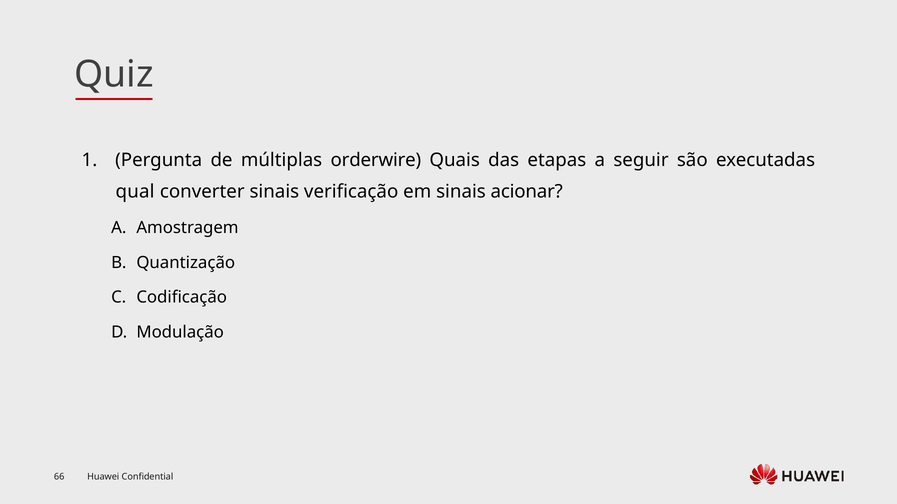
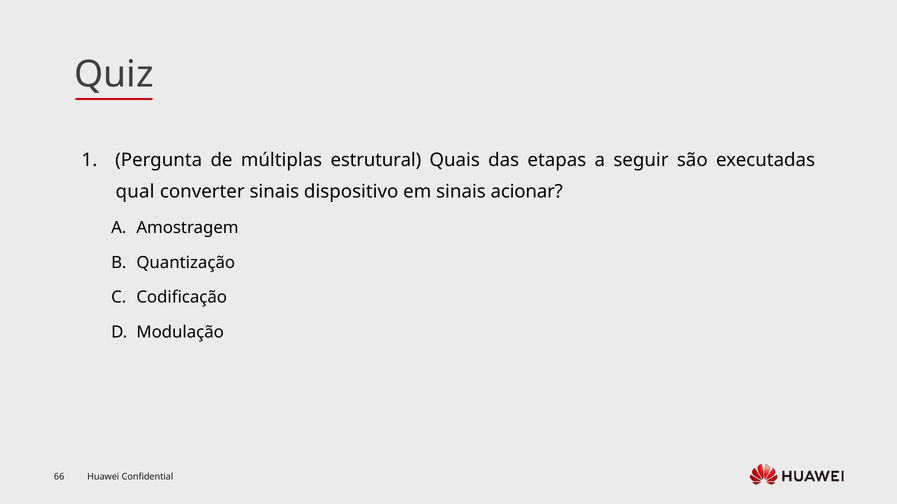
orderwire: orderwire -> estrutural (376, 161)
verificação: verificação -> dispositivo (351, 192)
